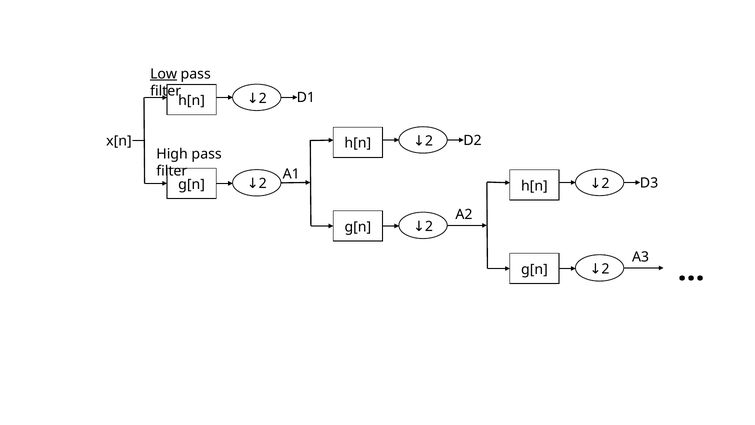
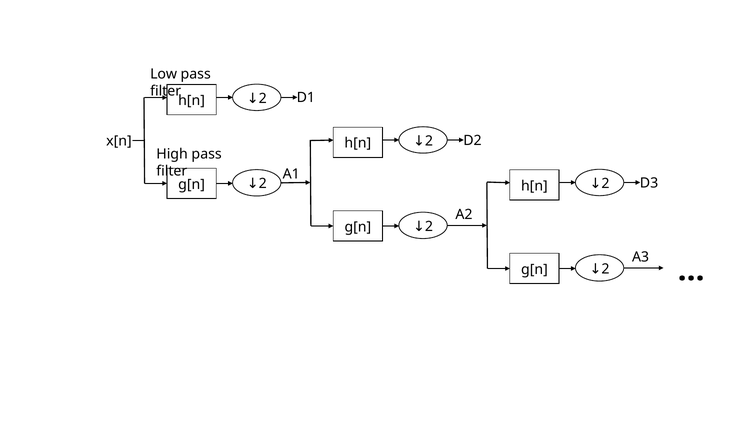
Low underline: present -> none (164, 74)
